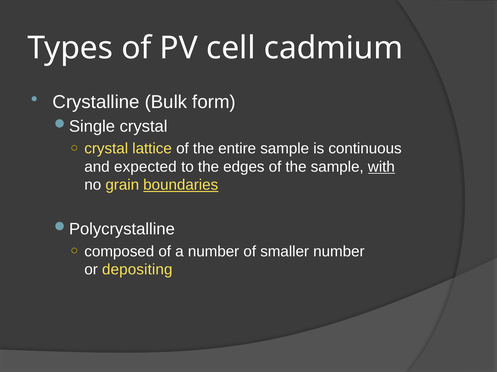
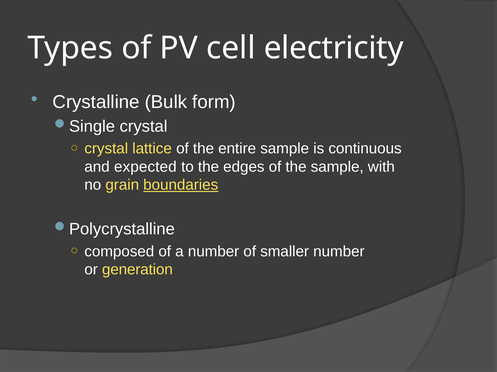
cadmium: cadmium -> electricity (334, 48)
with underline: present -> none (381, 167)
depositing: depositing -> generation (137, 270)
